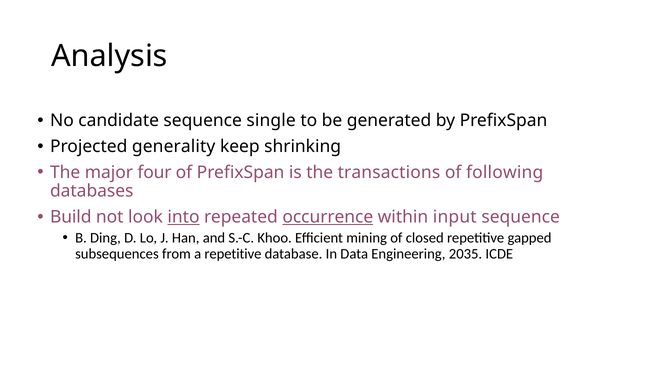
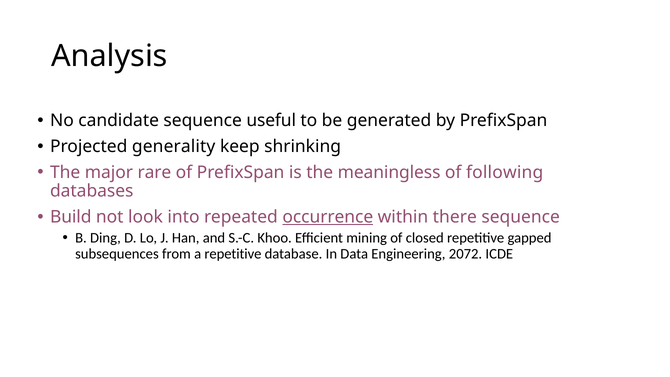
single: single -> useful (271, 121)
four: four -> rare (154, 172)
transactions: transactions -> meaningless (389, 172)
into underline: present -> none (184, 217)
input: input -> there (455, 217)
2035: 2035 -> 2072 (466, 254)
